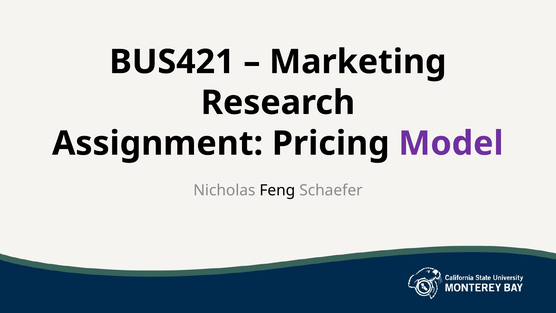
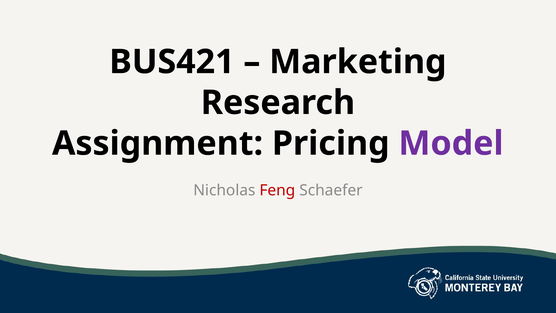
Feng colour: black -> red (277, 190)
